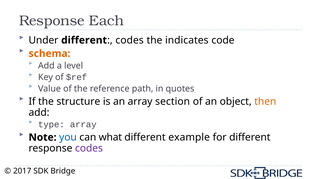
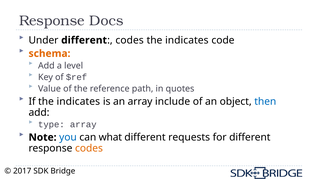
Each: Each -> Docs (106, 21)
If the structure: structure -> indicates (78, 101)
section: section -> include (173, 101)
then colour: orange -> blue (265, 101)
example: example -> requests (189, 137)
codes colour: purple -> orange (89, 148)
